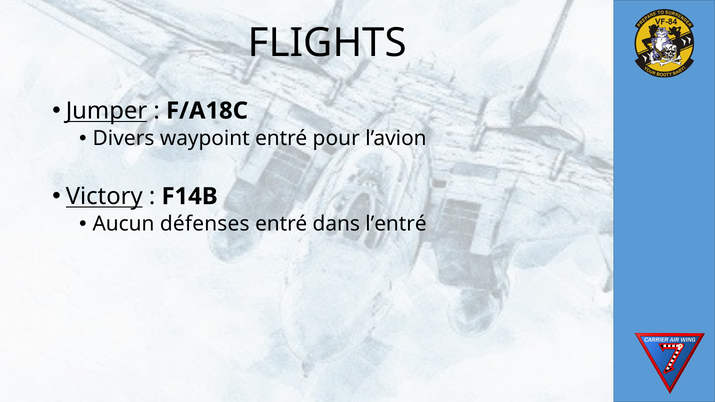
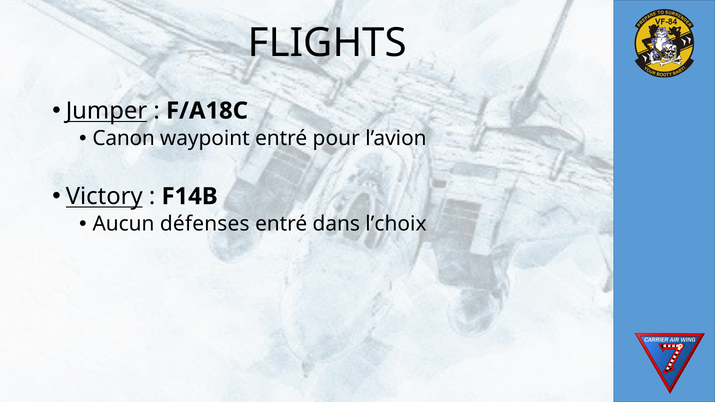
Divers: Divers -> Canon (124, 139)
l’entré: l’entré -> l’choix (396, 224)
